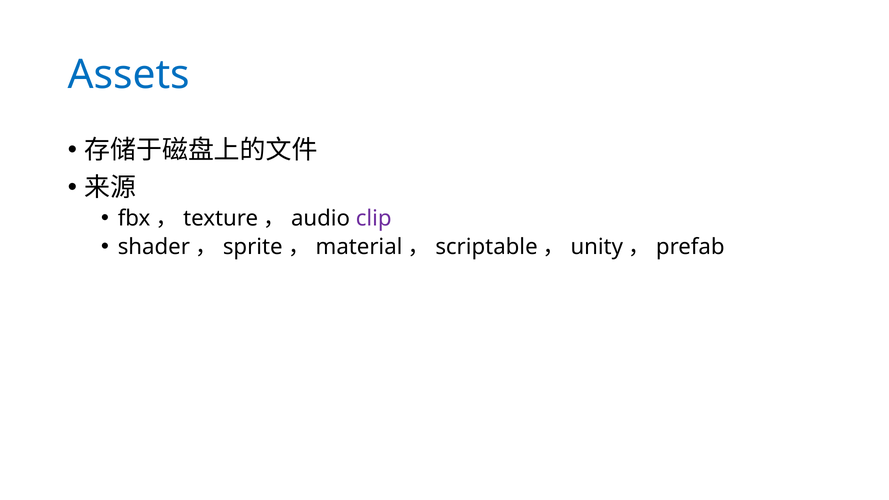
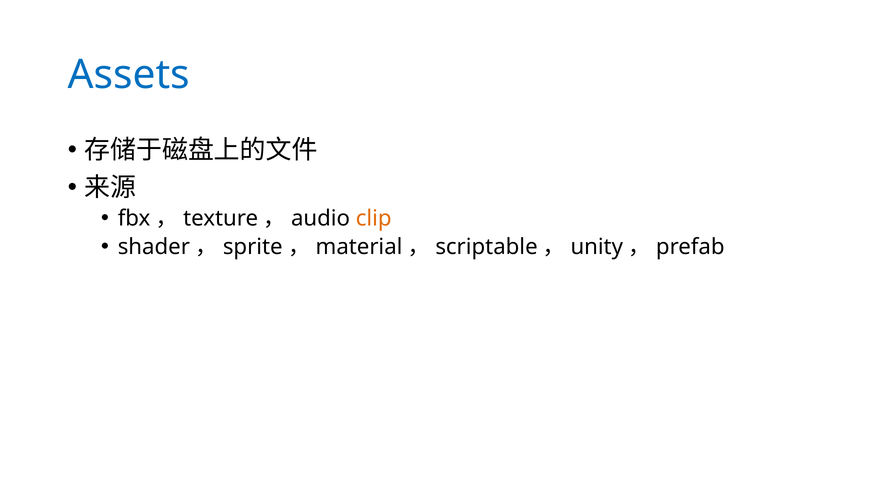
clip colour: purple -> orange (374, 218)
